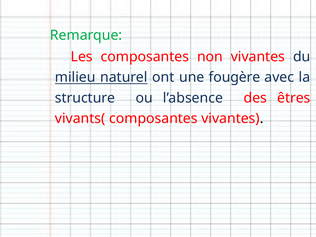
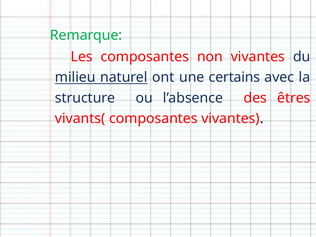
fougère: fougère -> certains (234, 77)
